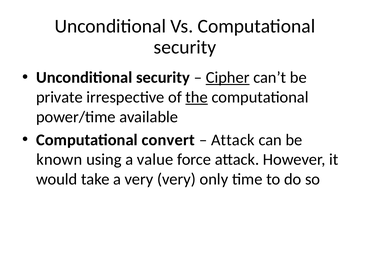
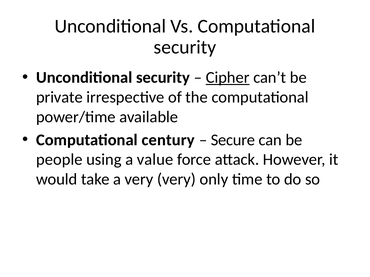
the underline: present -> none (197, 97)
convert: convert -> century (168, 140)
Attack: Attack -> Secure (233, 140)
known: known -> people (59, 160)
